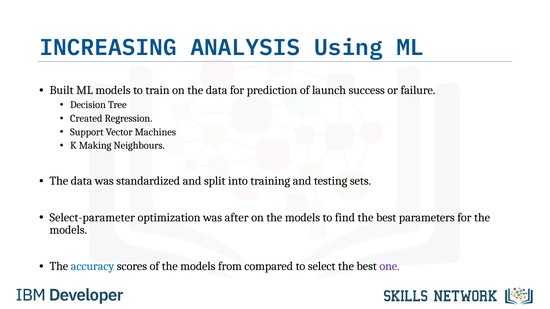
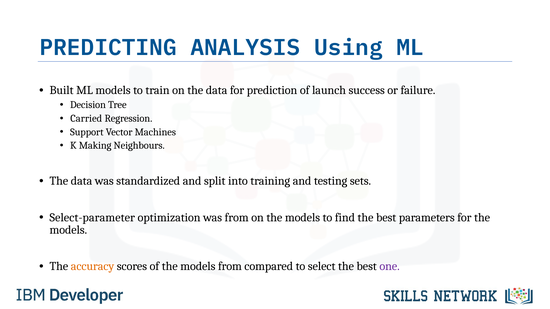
INCREASING: INCREASING -> PREDICTING (108, 48)
Created: Created -> Carried (86, 119)
was after: after -> from (237, 218)
accuracy colour: blue -> orange (93, 267)
